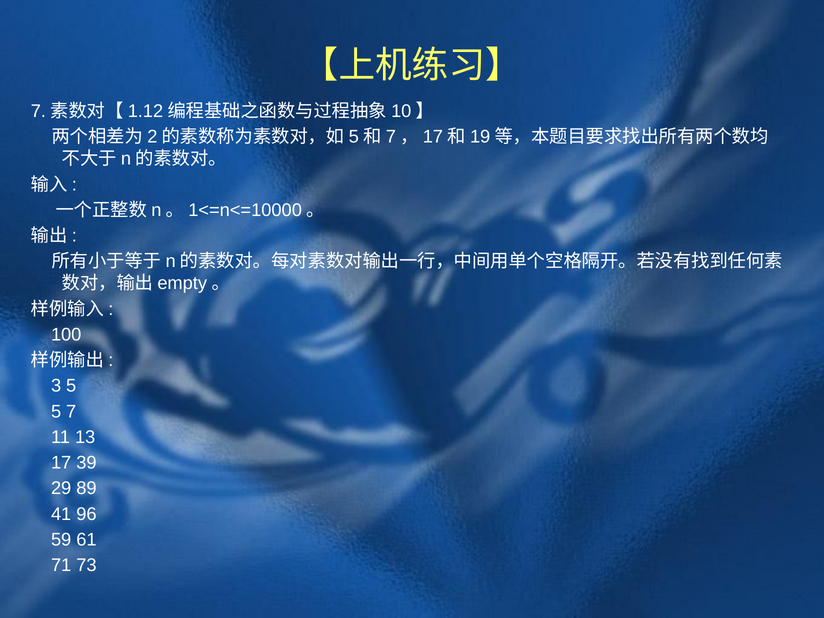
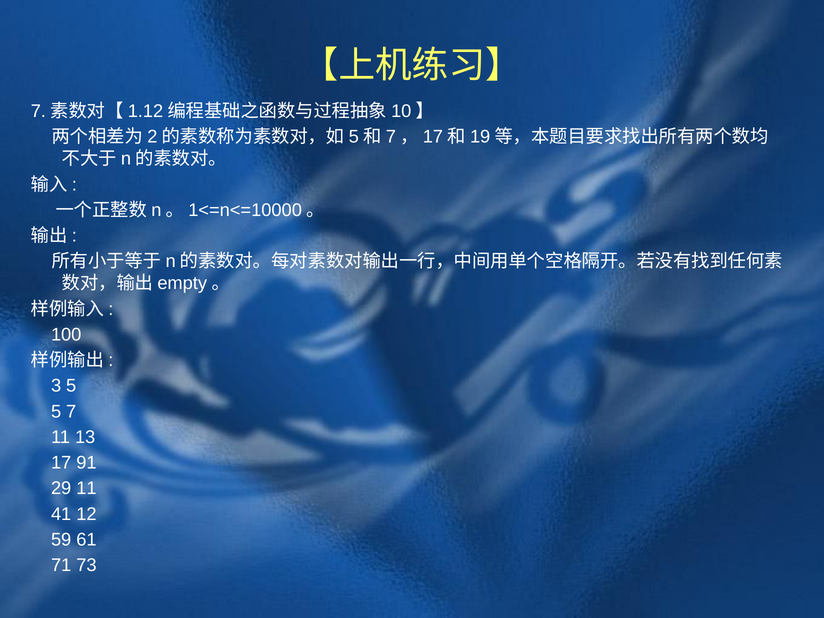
39: 39 -> 91 (86, 463)
29 89: 89 -> 11 (86, 488)
96: 96 -> 12 (86, 514)
